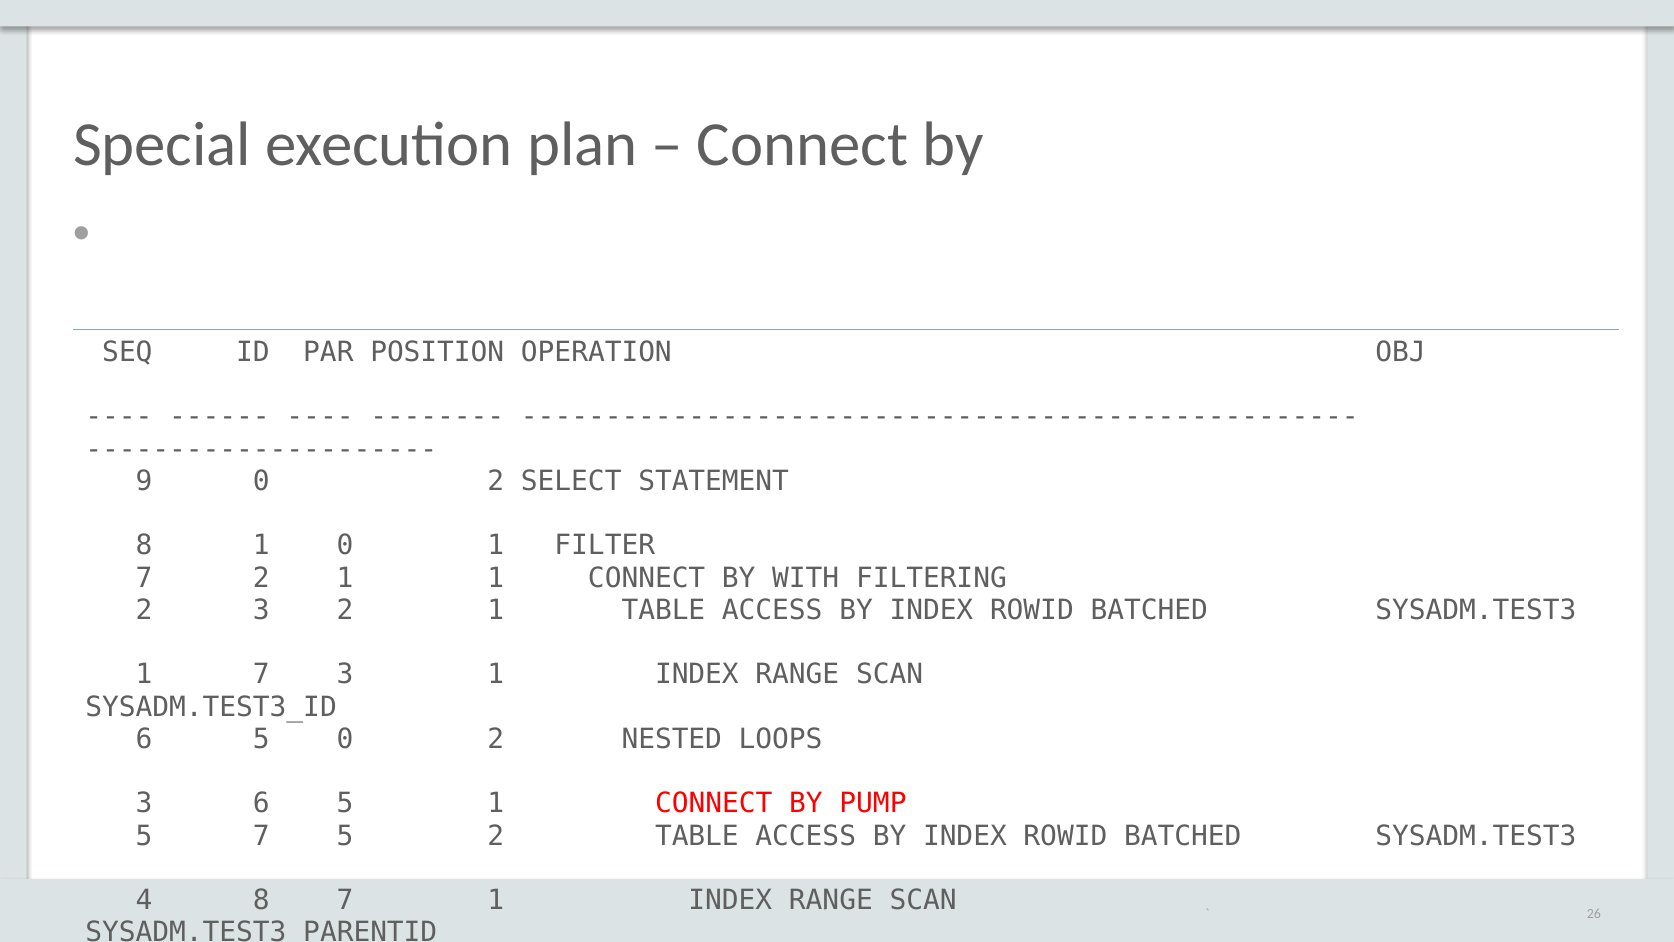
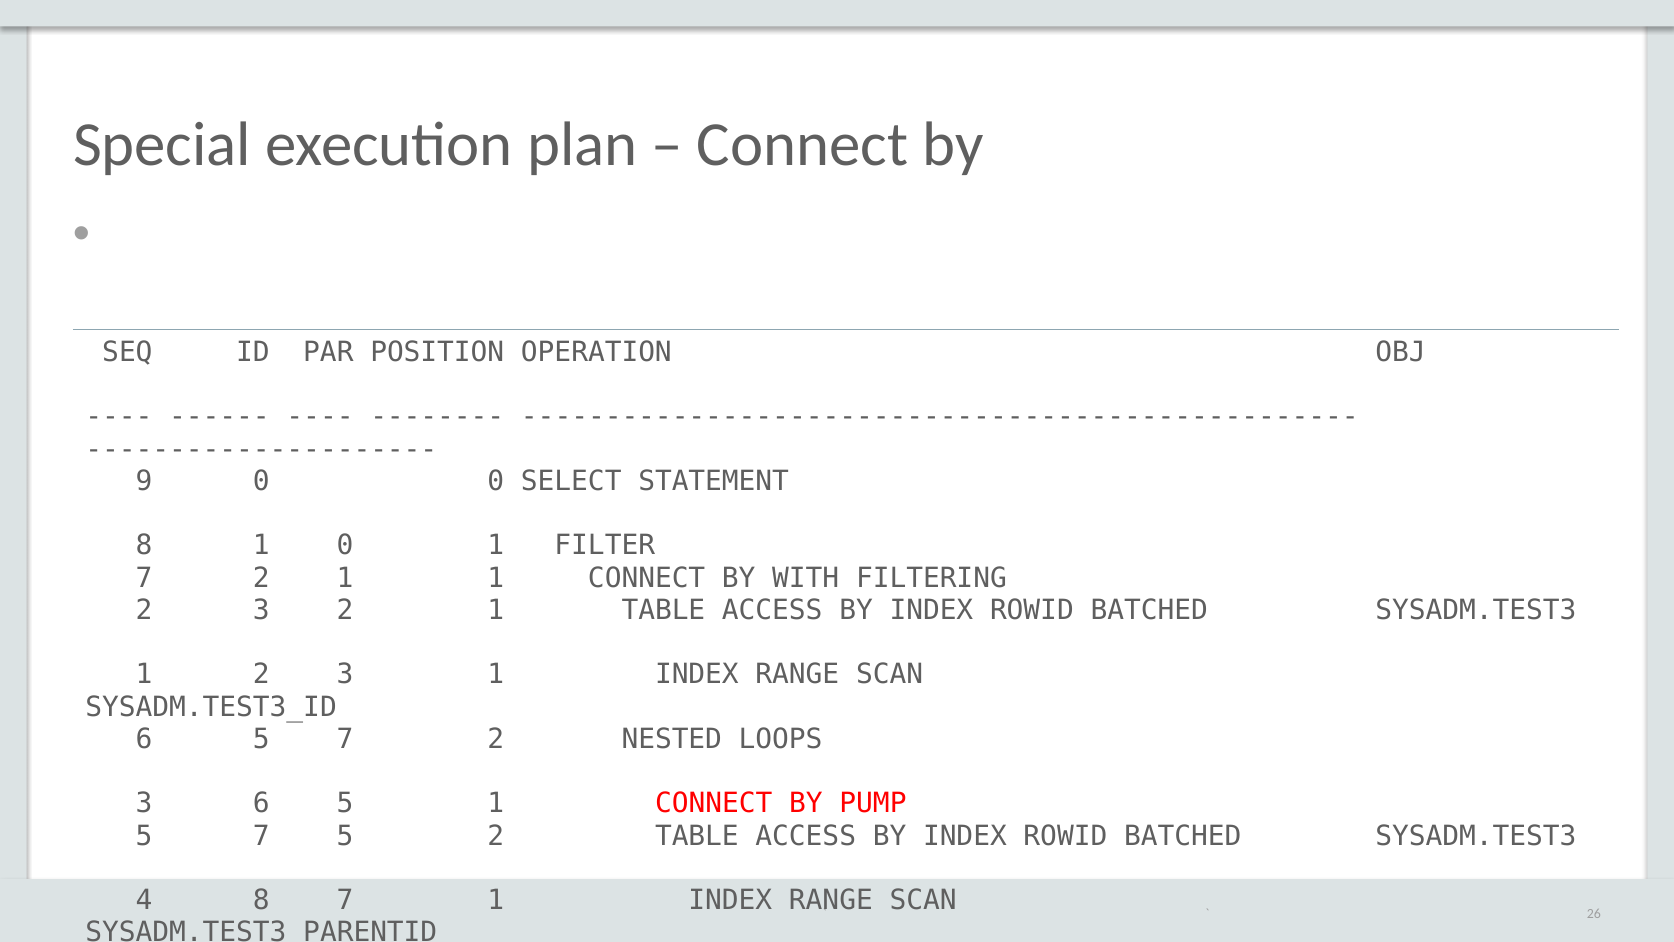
9 0 2: 2 -> 0 (496, 481)
1 7: 7 -> 2 (261, 675)
6 5 0: 0 -> 7 (345, 739)
